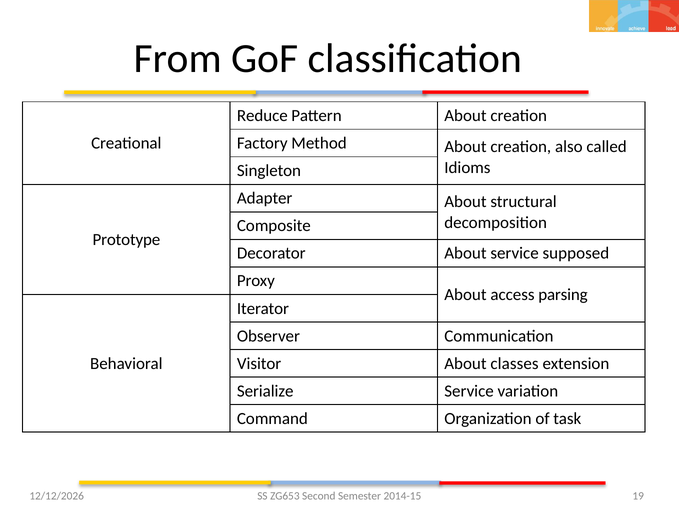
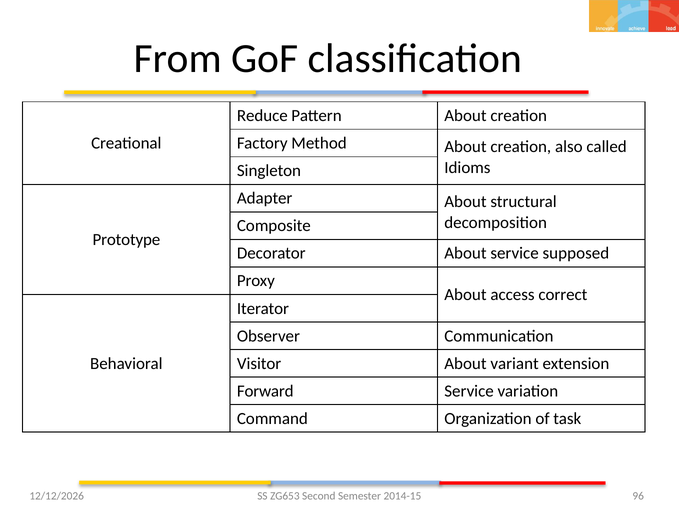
parsing: parsing -> correct (563, 295)
classes: classes -> variant (515, 364)
Serialize: Serialize -> Forward (265, 391)
19: 19 -> 96 (638, 496)
